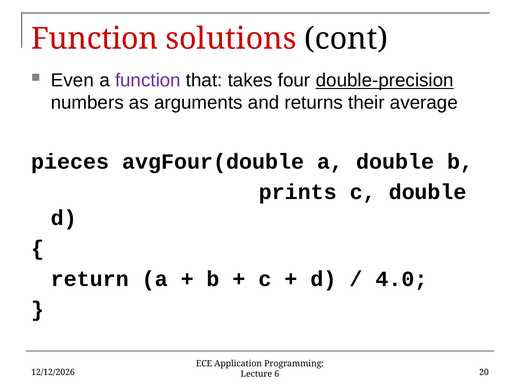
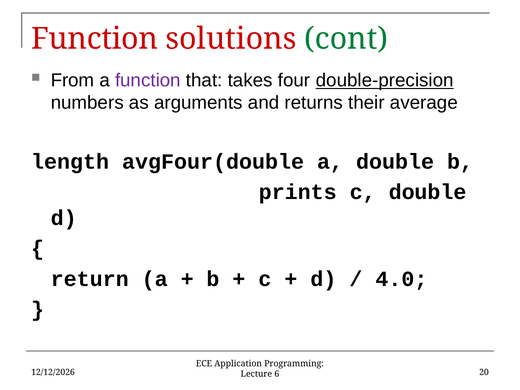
cont colour: black -> green (346, 39)
Even: Even -> From (72, 80)
pieces: pieces -> length (70, 162)
